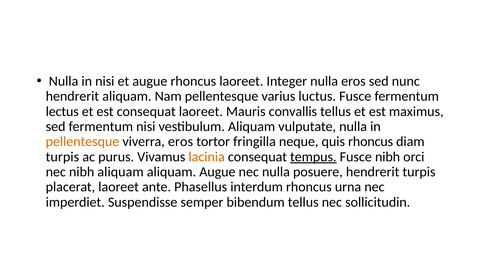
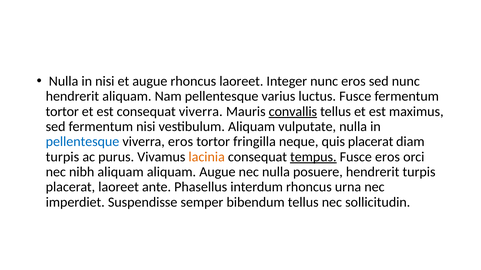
Integer nulla: nulla -> nunc (324, 81)
lectus: lectus -> tortor (62, 112)
consequat laoreet: laoreet -> viverra (201, 112)
convallis underline: none -> present (293, 112)
pellentesque colour: orange -> blue (82, 142)
quis rhoncus: rhoncus -> placerat (371, 142)
Fusce nibh: nibh -> eros (387, 157)
